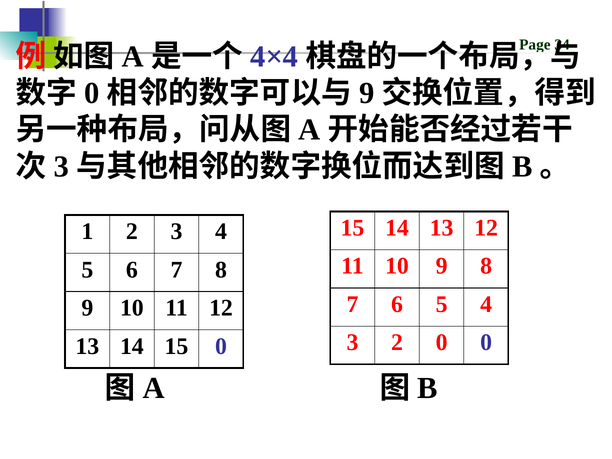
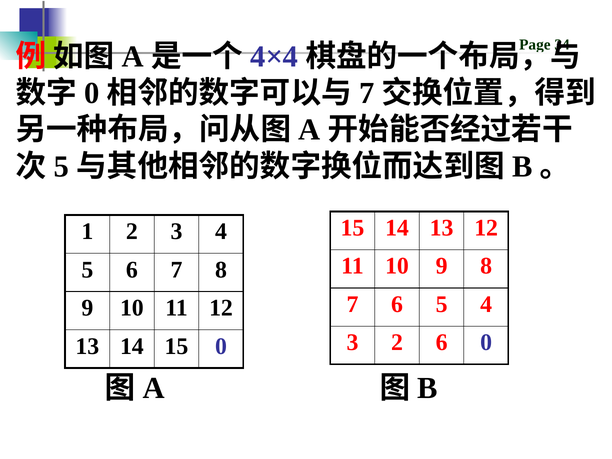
9: 9 -> 7 (367, 93)
3: 3 -> 5 (61, 167)
2 0: 0 -> 6 (442, 343)
